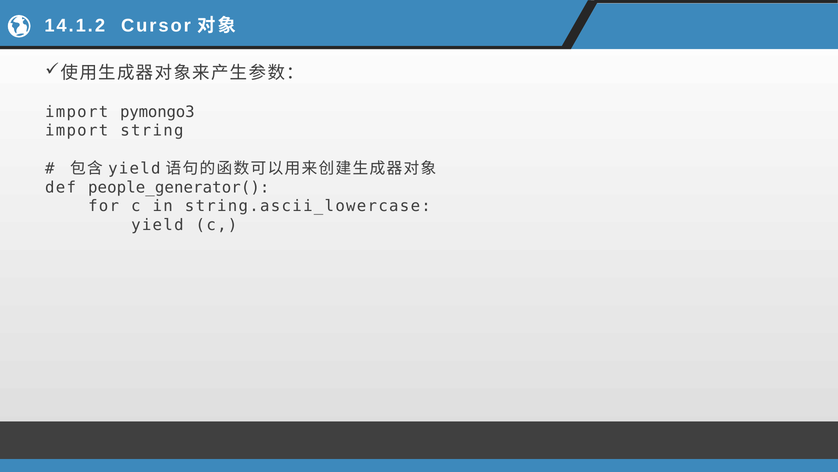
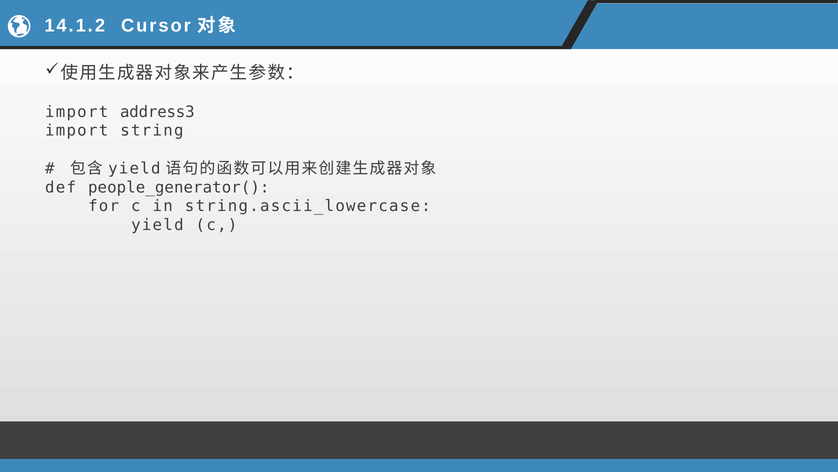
pymongo3: pymongo3 -> address3 (157, 112)
